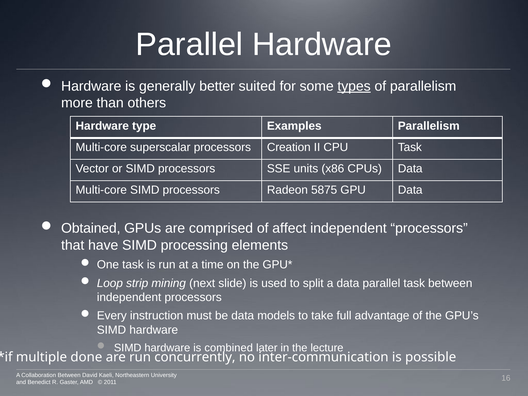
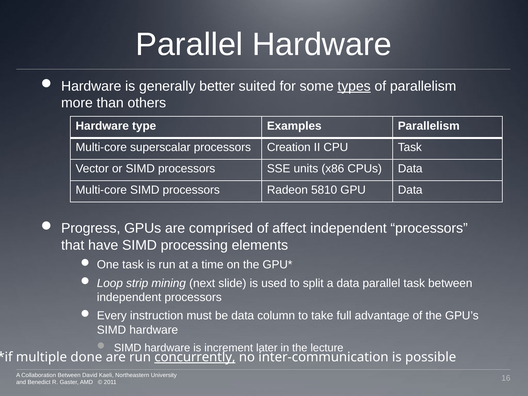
5875: 5875 -> 5810 (324, 190)
Obtained: Obtained -> Progress (91, 228)
models: models -> column (276, 316)
combined: combined -> increment (229, 348)
concurrently underline: none -> present (195, 357)
